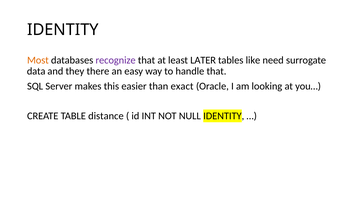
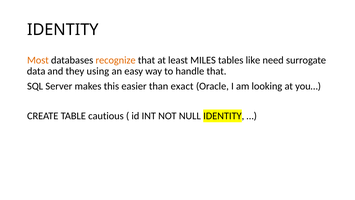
recognize colour: purple -> orange (116, 60)
LATER: LATER -> MILES (203, 60)
there: there -> using (98, 71)
distance: distance -> cautious (106, 116)
